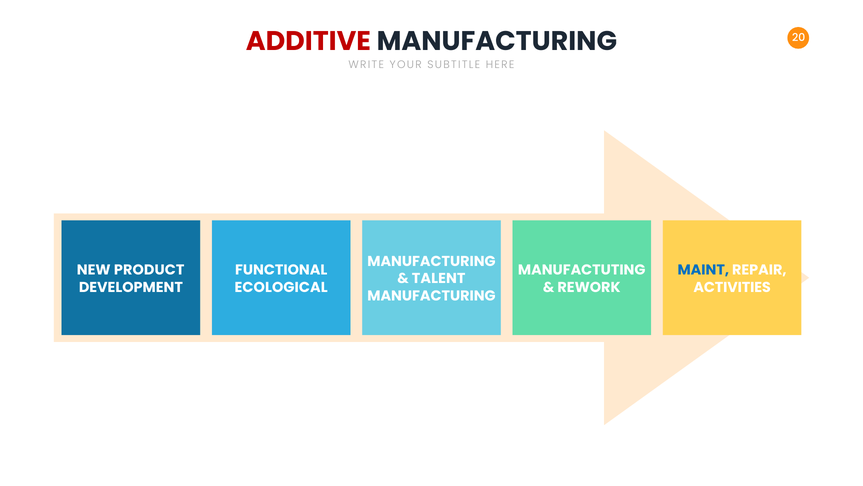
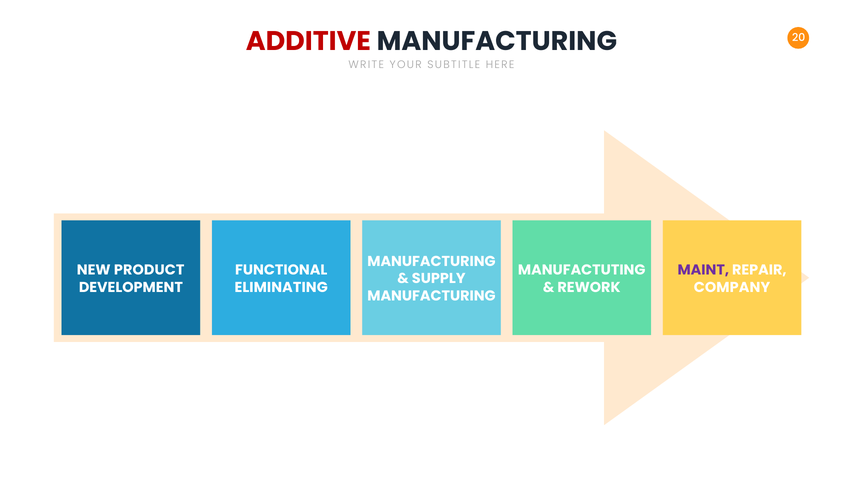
MAINT colour: blue -> purple (703, 270)
TALENT: TALENT -> SUPPLY (439, 278)
ECOLOGICAL: ECOLOGICAL -> ELIMINATING (281, 287)
ACTIVITIES: ACTIVITIES -> COMPANY (732, 287)
